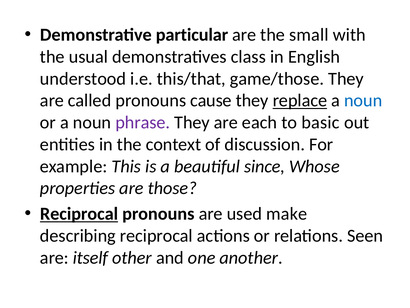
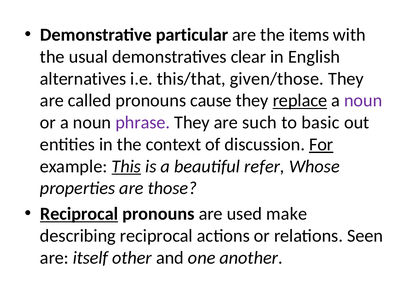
small: small -> items (309, 35)
class: class -> clear (248, 57)
understood: understood -> alternatives (83, 79)
game/those: game/those -> given/those (277, 79)
noun colour: blue -> purple (363, 100)
each: each -> such (260, 122)
For underline: none -> present (321, 144)
This underline: none -> present (126, 166)
since: since -> refer (265, 166)
